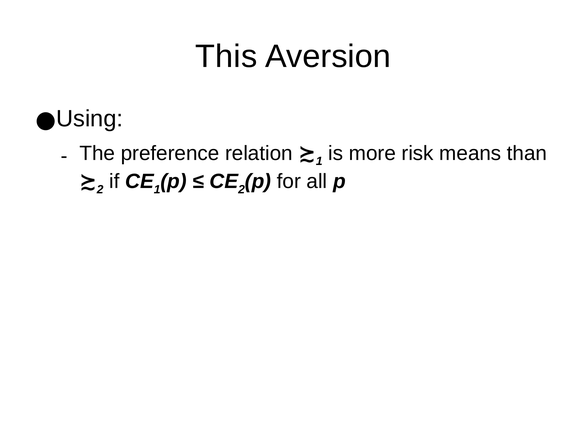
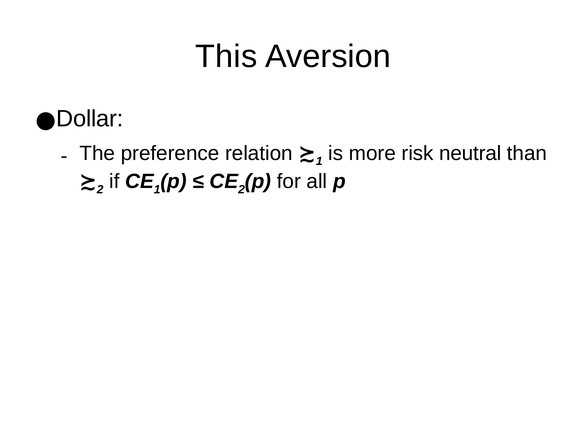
Using: Using -> Dollar (90, 119)
means: means -> neutral (470, 153)
